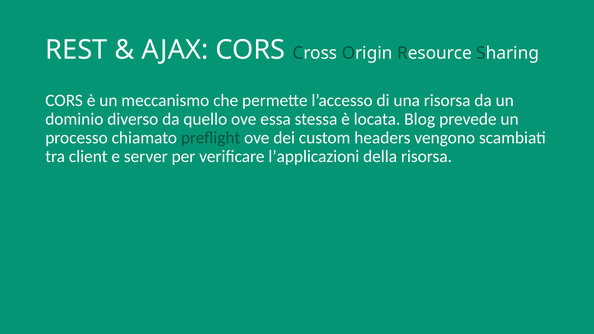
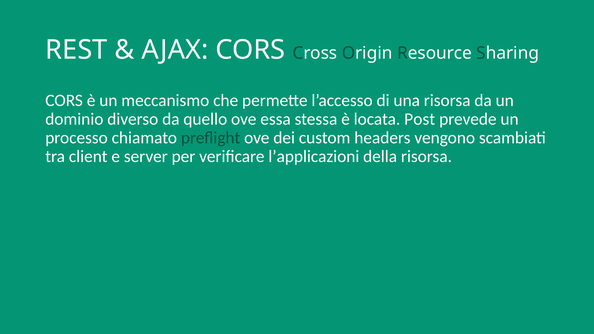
Blog: Blog -> Post (420, 119)
